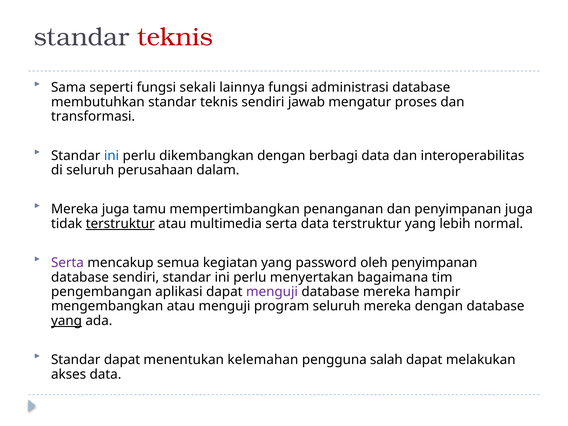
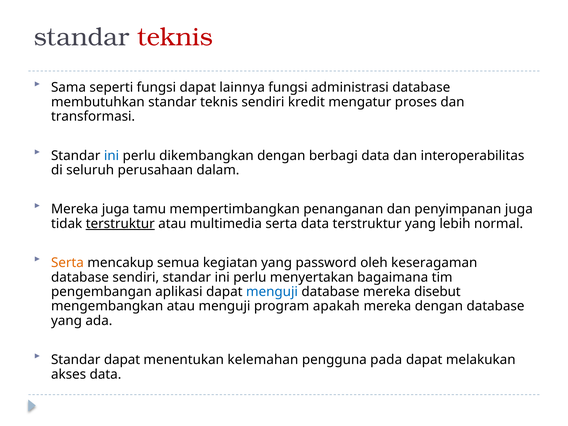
fungsi sekali: sekali -> dapat (198, 88)
jawab: jawab -> kredit (306, 102)
Serta colour: purple -> orange (67, 263)
oleh penyimpanan: penyimpanan -> keseragaman (434, 263)
menguji colour: purple -> blue (272, 292)
hampir: hampir -> disebut (437, 292)
program seluruh: seluruh -> apakah (336, 306)
yang underline: present -> none (66, 321)
salah: salah -> pada (386, 360)
